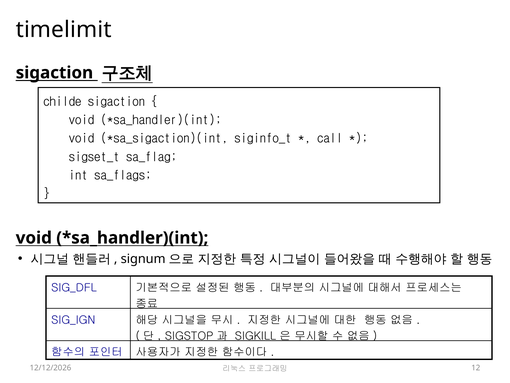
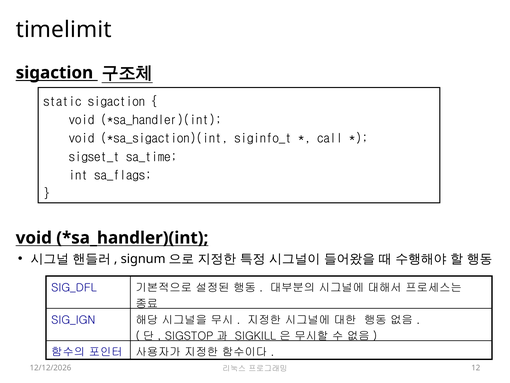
childe: childe -> static (62, 102)
sa_flag: sa_flag -> sa_time (151, 157)
